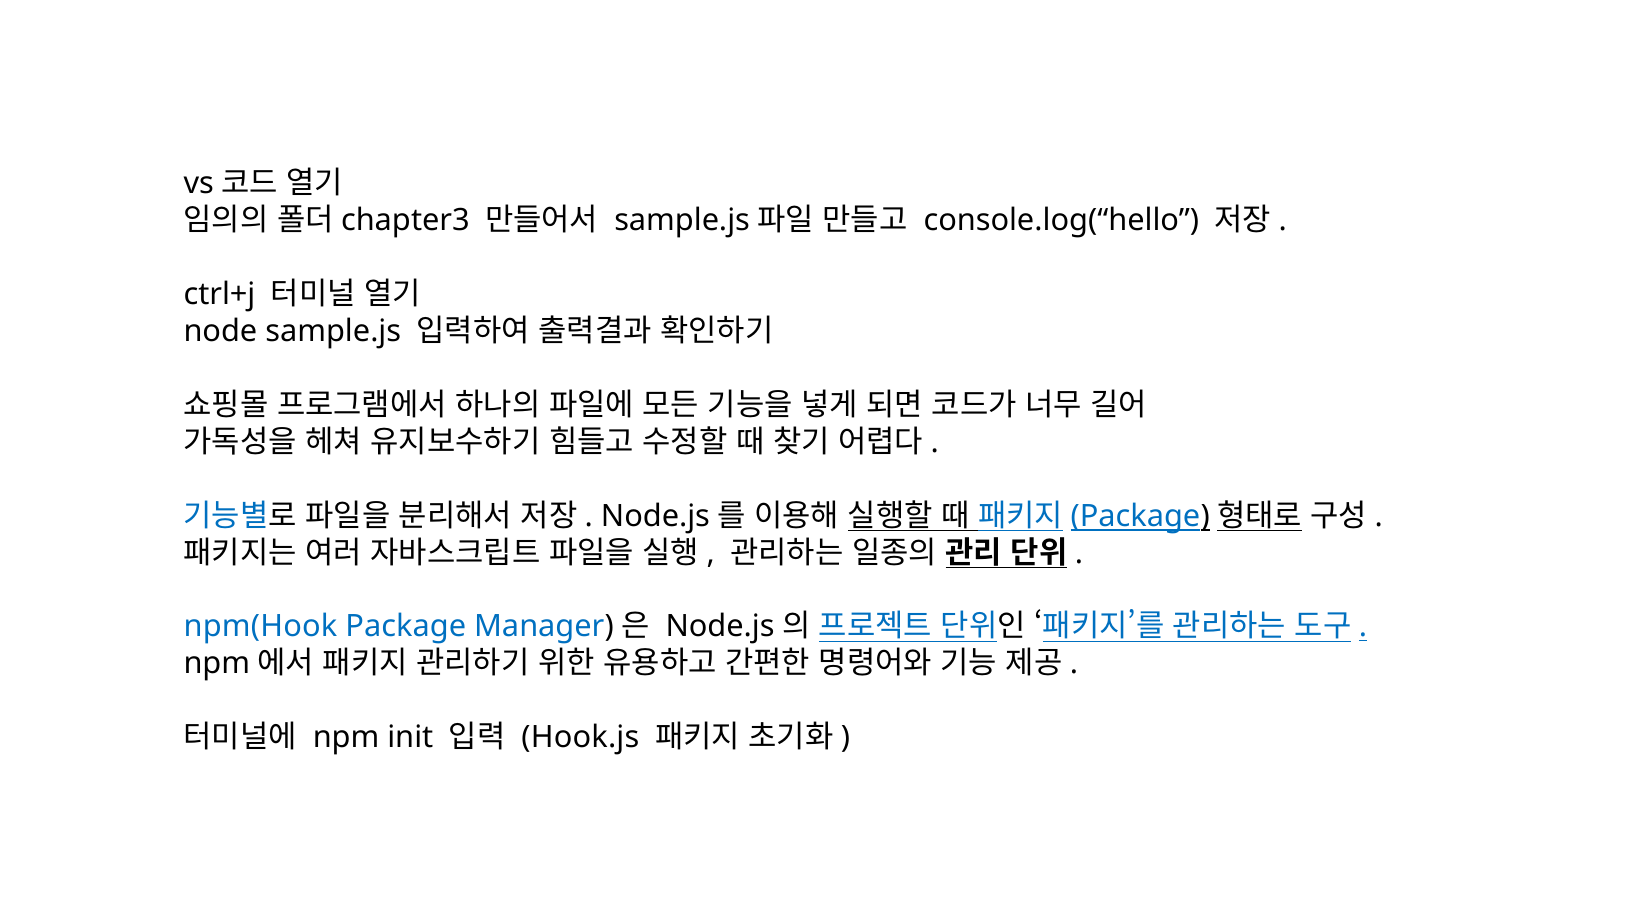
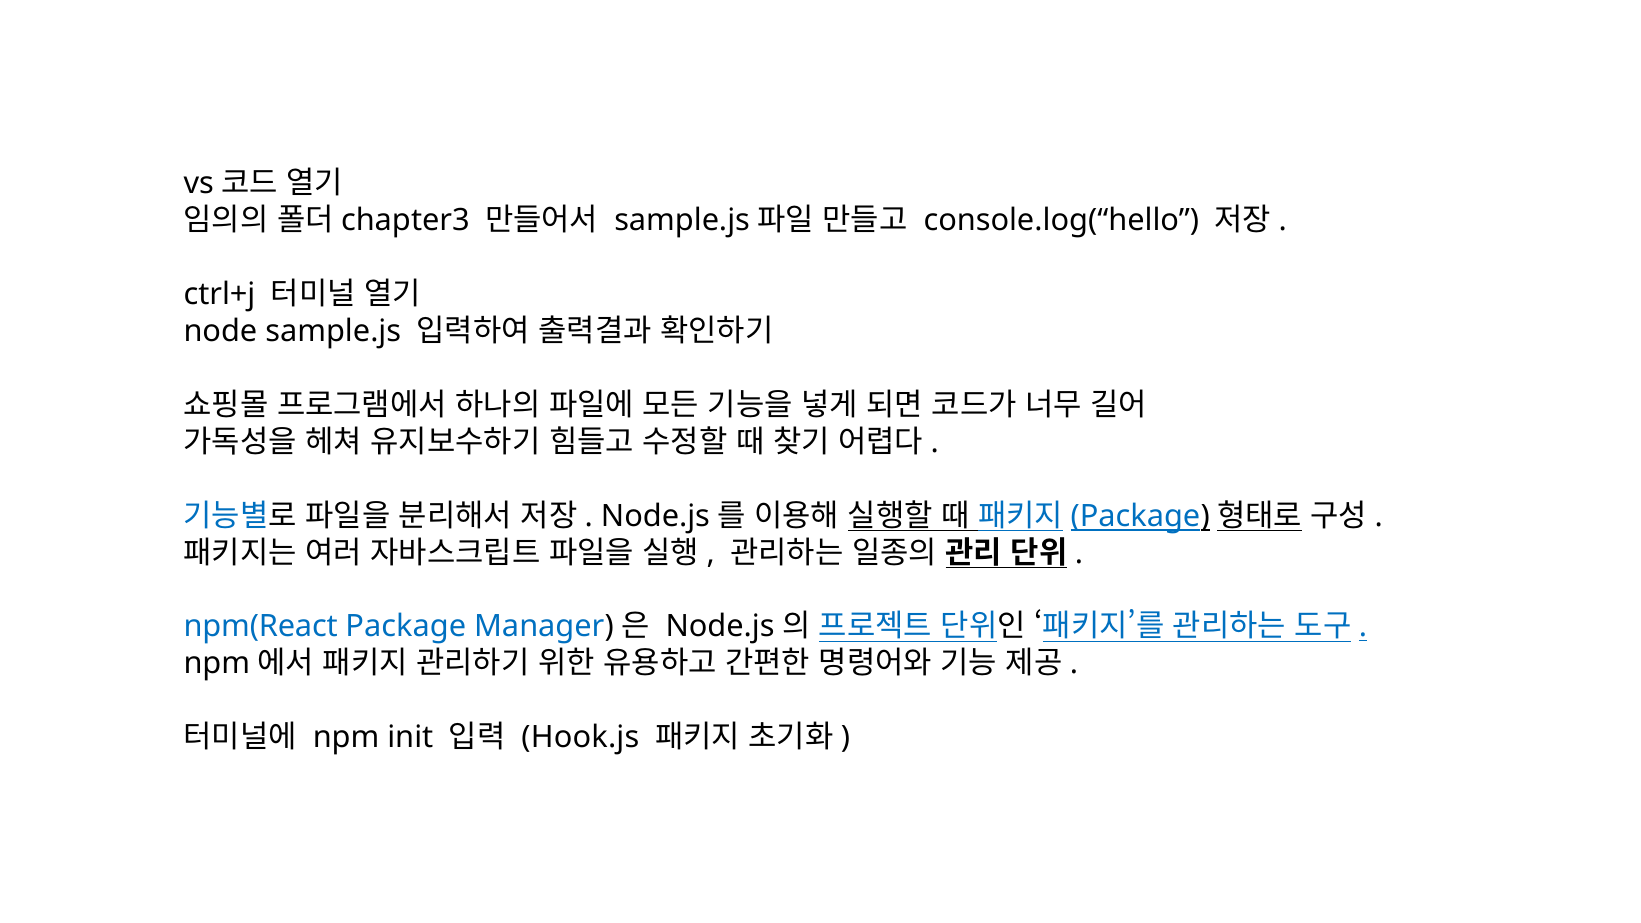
npm(Hook: npm(Hook -> npm(React (261, 627)
